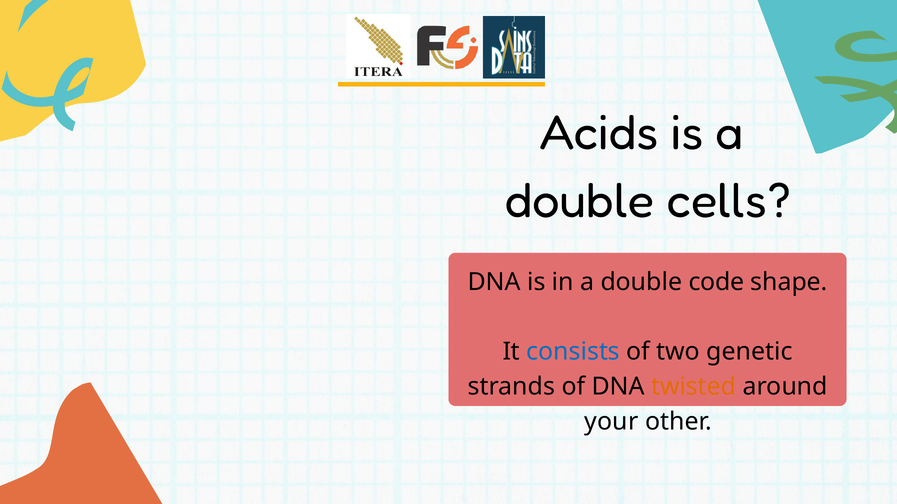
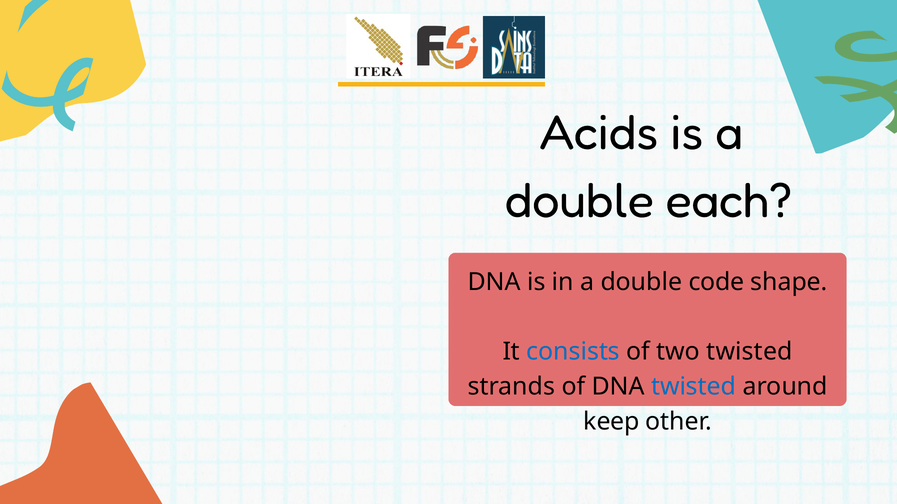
cells: cells -> each (729, 201)
two genetic: genetic -> twisted (750, 352)
twisted colour: orange -> blue (694, 387)
your: your -> keep (611, 422)
